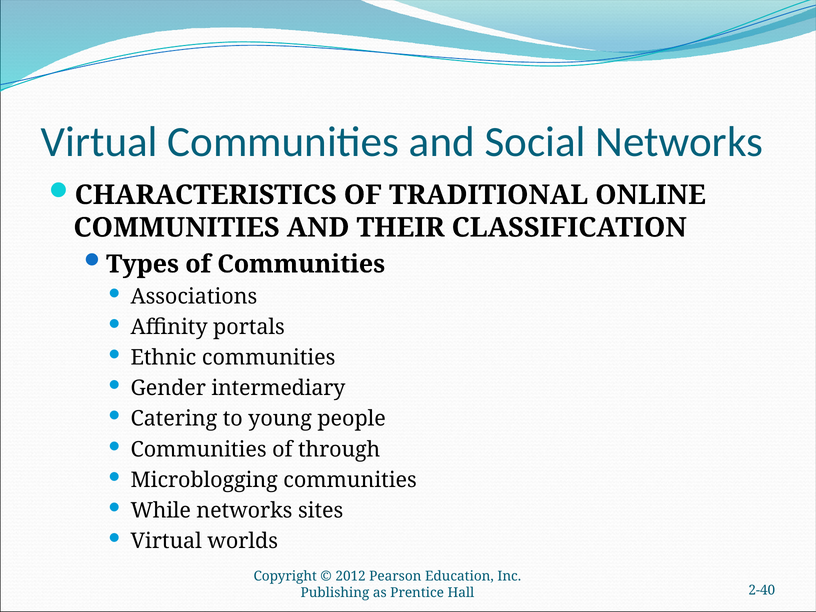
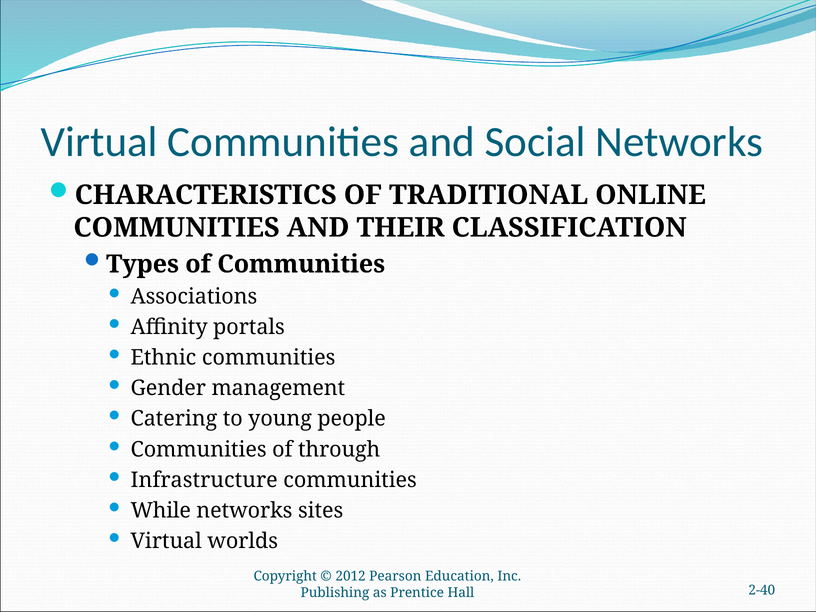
intermediary: intermediary -> management (278, 388)
Microblogging: Microblogging -> Infrastructure (204, 480)
